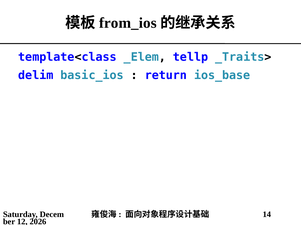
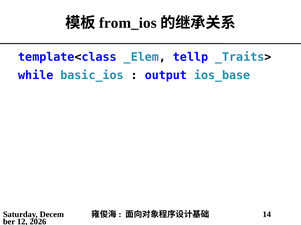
delim: delim -> while (36, 76)
return: return -> output (166, 76)
